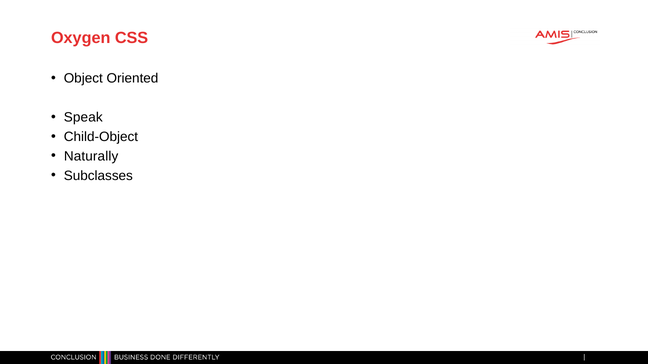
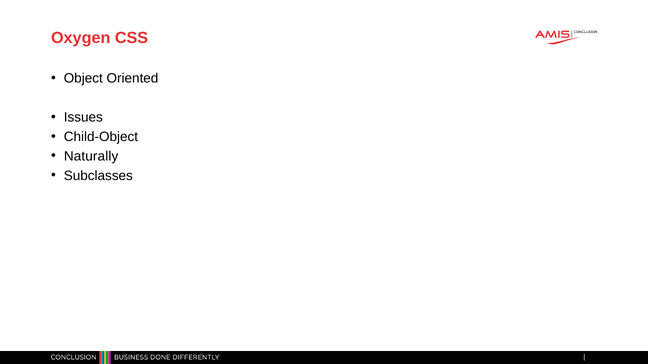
Speak: Speak -> Issues (83, 118)
